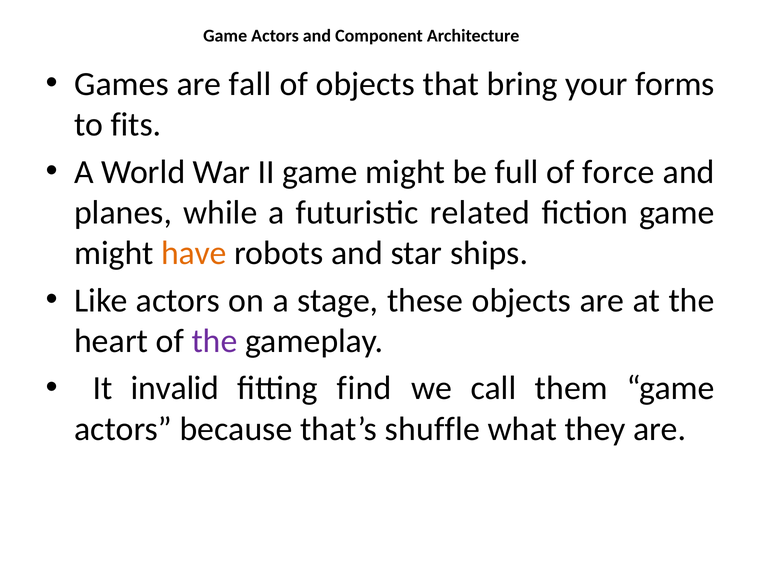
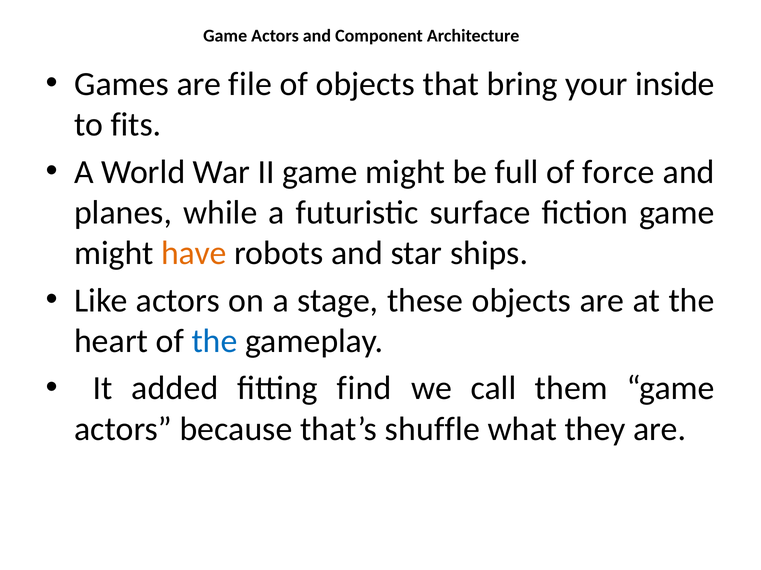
fall: fall -> file (250, 84)
forms: forms -> inside (675, 84)
related: related -> surface (480, 213)
the colour: purple -> blue (214, 341)
invalid: invalid -> added (175, 389)
